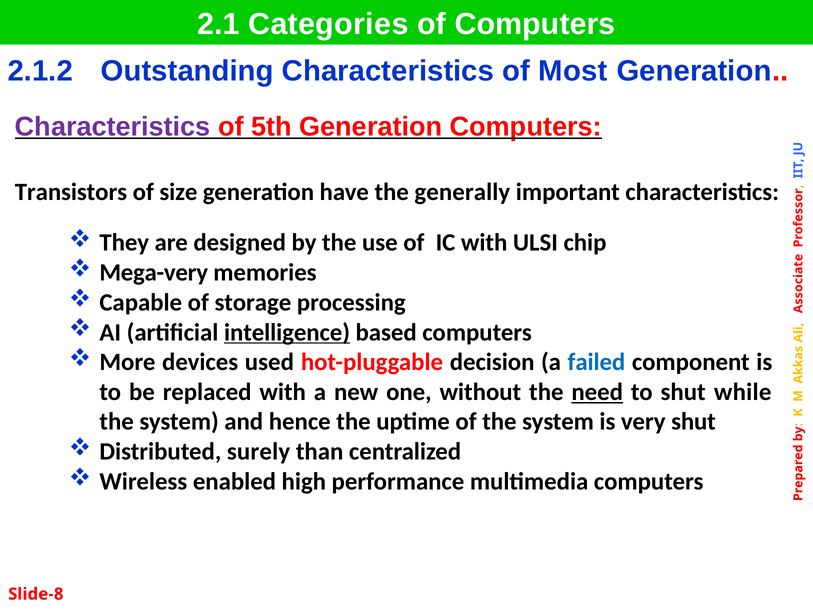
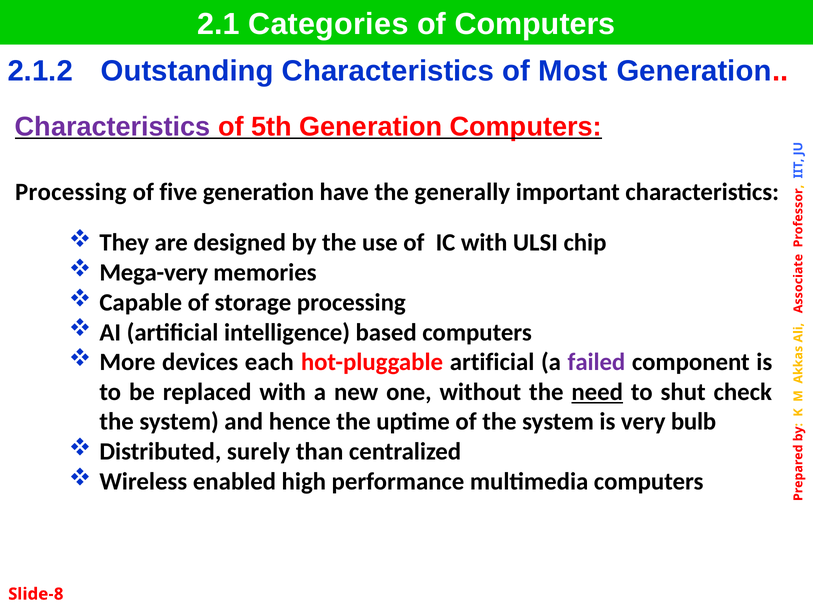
Transistors: Transistors -> Processing (71, 192)
size: size -> five (178, 192)
intelligence underline: present -> none (287, 332)
used: used -> each (269, 362)
hot-pluggable decision: decision -> artificial (492, 362)
failed colour: blue -> purple (596, 362)
while: while -> check (743, 392)
very shut: shut -> bulb (694, 422)
